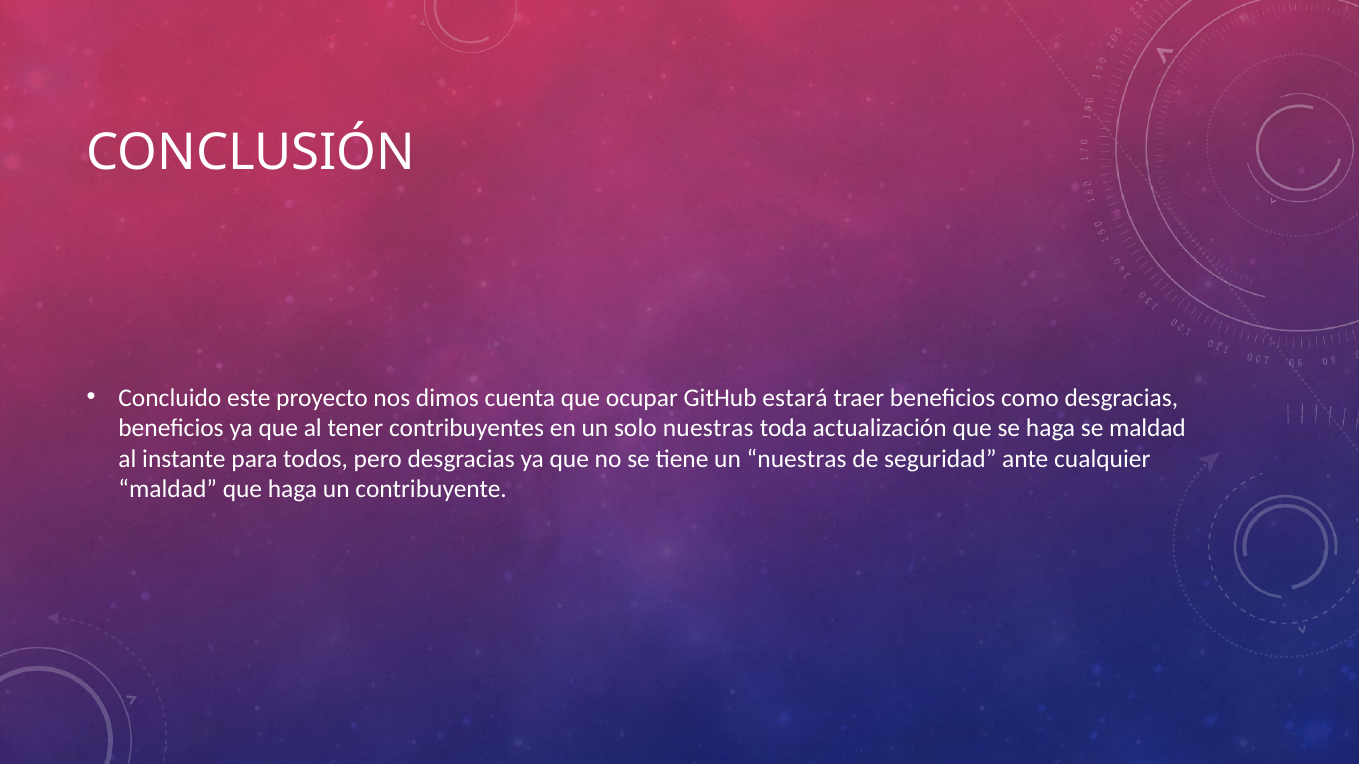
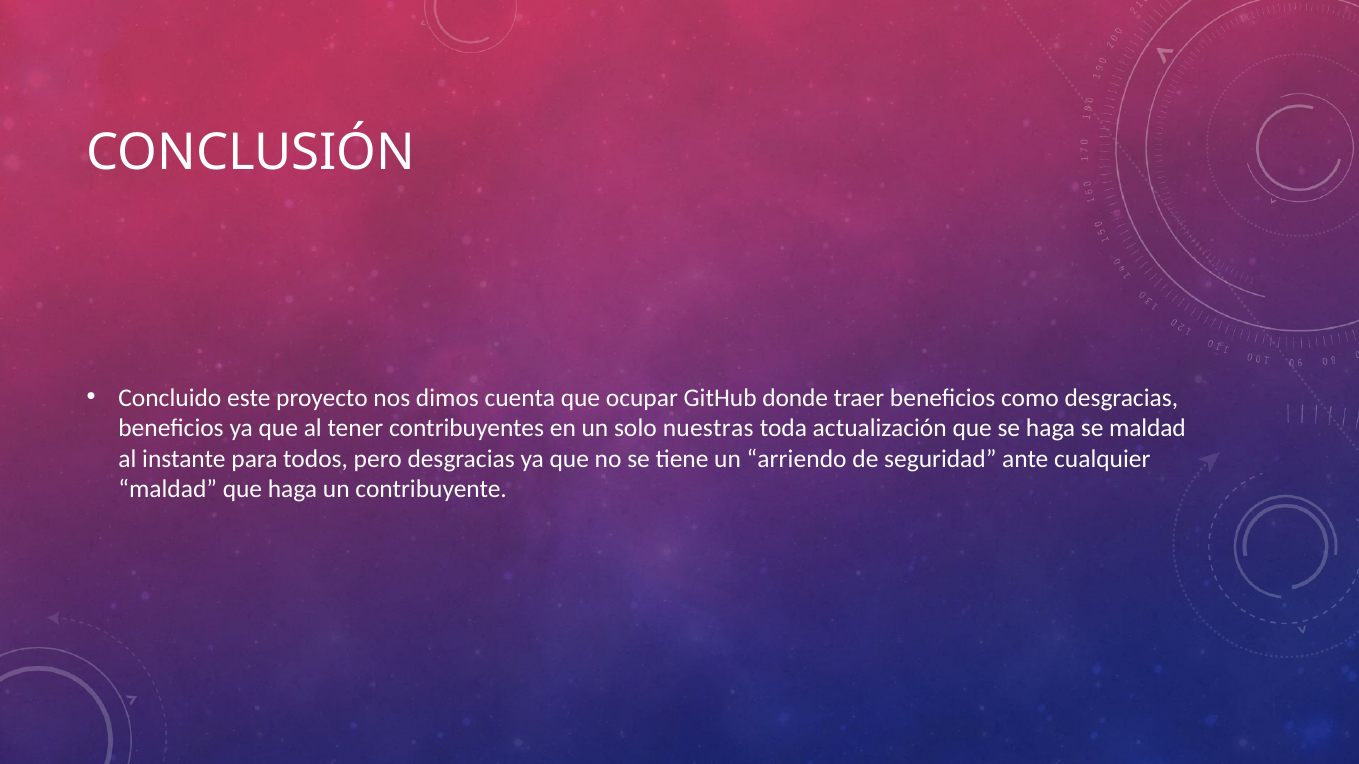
estará: estará -> donde (795, 398)
un nuestras: nuestras -> arriendo (797, 459)
